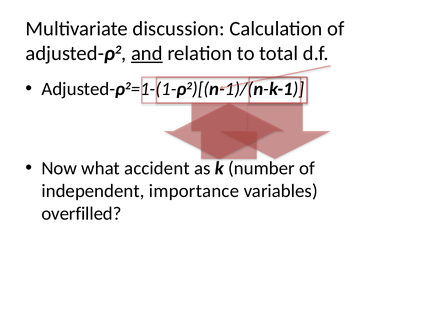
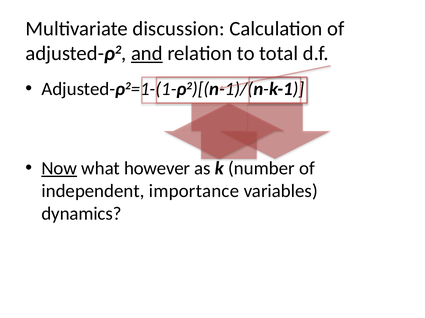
Now underline: none -> present (59, 169)
accident: accident -> however (157, 169)
overfilled: overfilled -> dynamics (81, 214)
